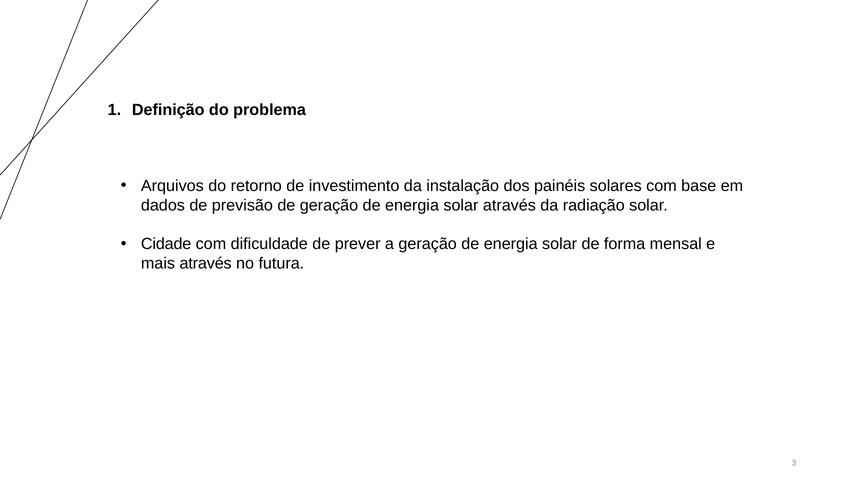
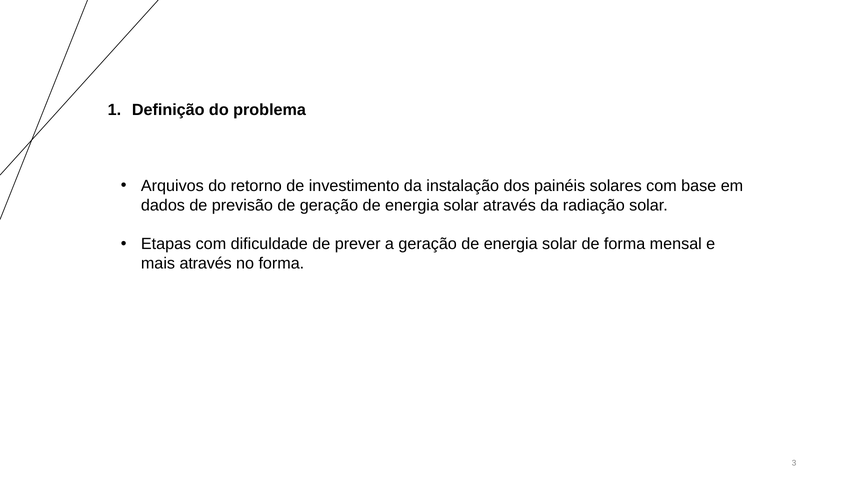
Cidade: Cidade -> Etapas (166, 244)
no futura: futura -> forma (281, 263)
